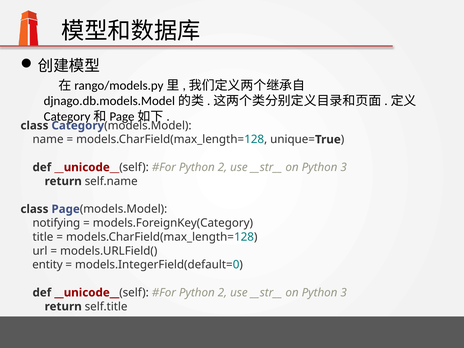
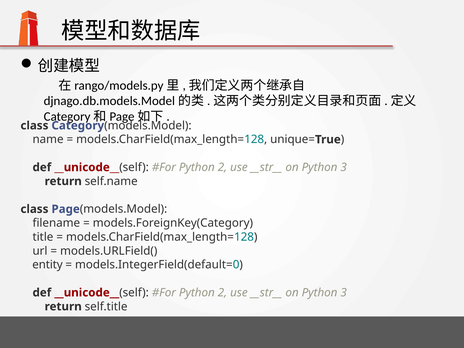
notifying: notifying -> filename (56, 223)
